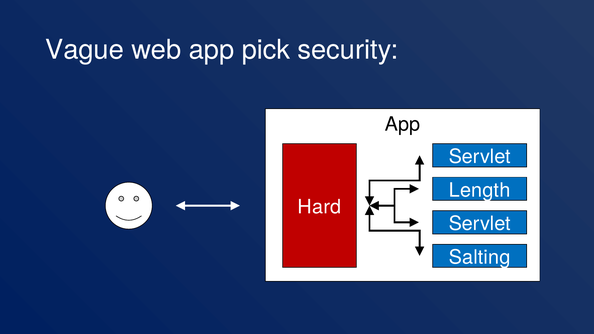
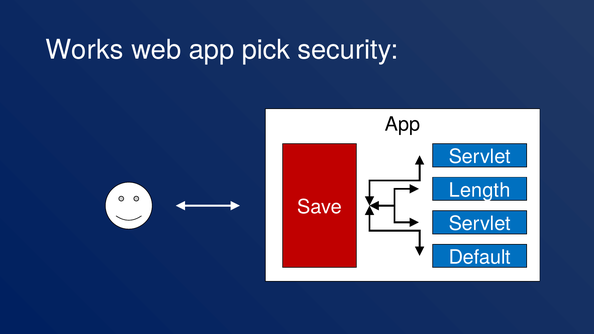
Vague: Vague -> Works (84, 50)
Hard: Hard -> Save (320, 207)
Salting: Salting -> Default (480, 257)
